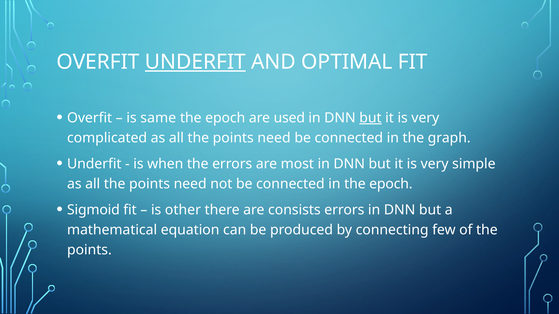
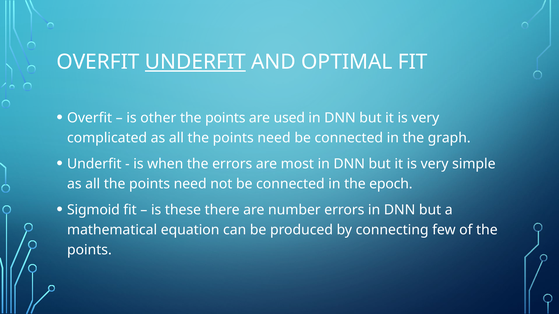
same: same -> other (158, 118)
epoch: epoch -> points (225, 118)
but underline: present -> none (370, 118)
other: other -> these (183, 210)
consists: consists -> number (294, 210)
